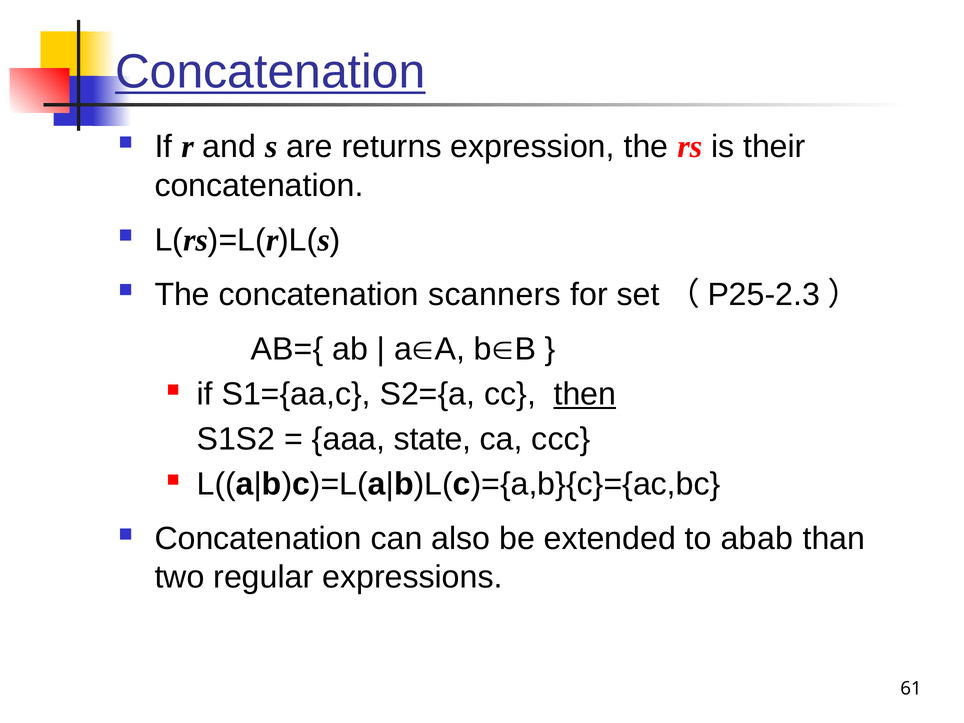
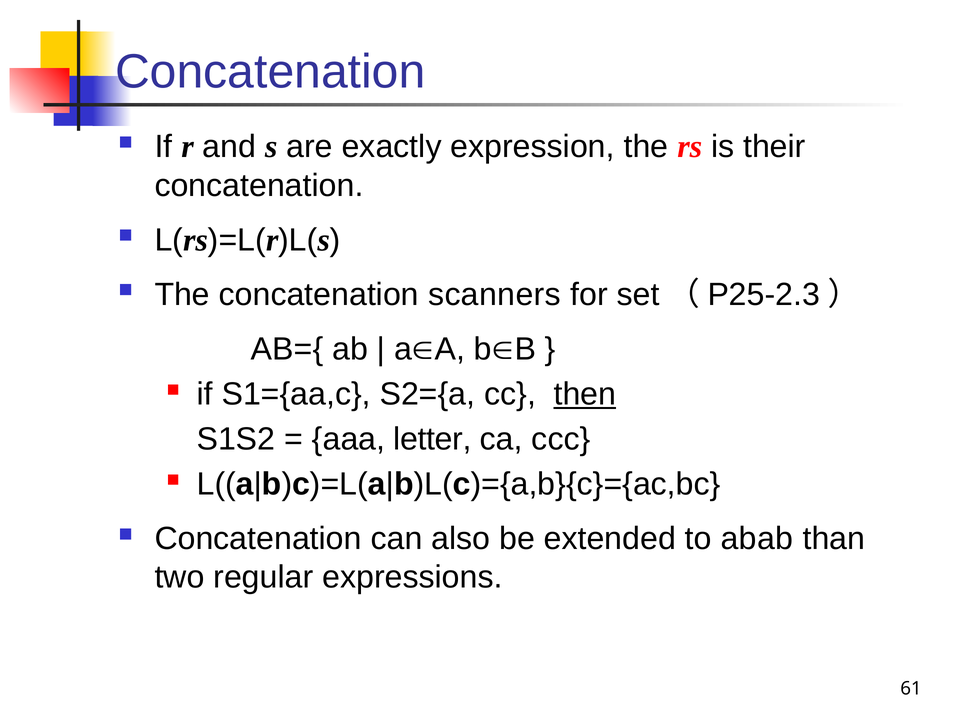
Concatenation underline: present -> none (270, 72)
returns: returns -> exactly (392, 147)
state: state -> letter (433, 439)
